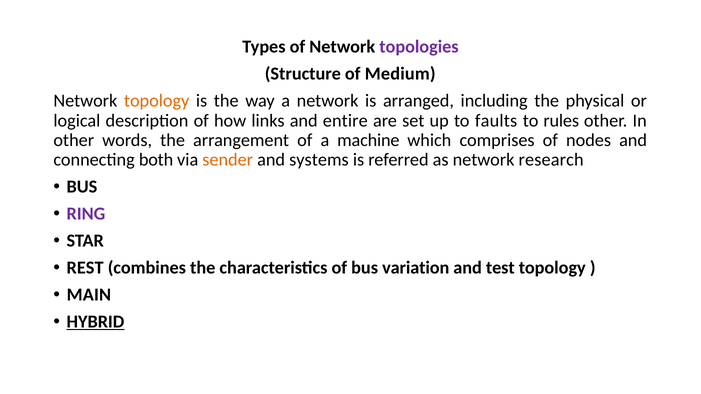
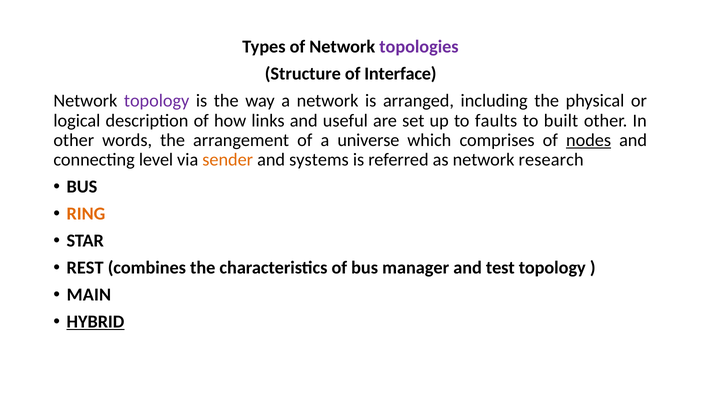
Medium: Medium -> Interface (400, 74)
topology colour: orange -> purple (157, 101)
entire: entire -> useful (345, 121)
rules: rules -> built (561, 121)
machine: machine -> universe (368, 140)
nodes underline: none -> present (589, 140)
both: both -> level (156, 160)
RING colour: purple -> orange (86, 214)
variation: variation -> manager (416, 268)
